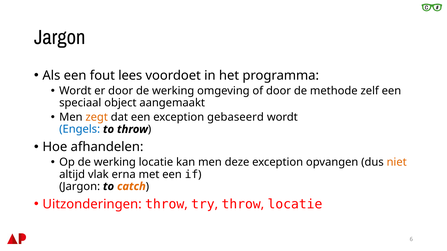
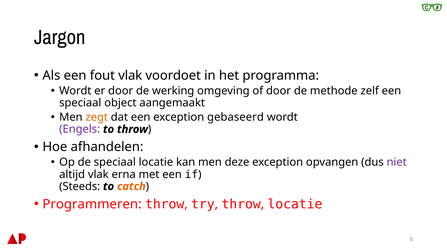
fout lees: lees -> vlak (130, 76)
Engels colour: blue -> purple (80, 129)
Op de werking: werking -> speciaal (115, 163)
niet colour: orange -> purple (397, 163)
Jargon: Jargon -> Steeds (80, 187)
Uitzonderingen: Uitzonderingen -> Programmeren (92, 204)
